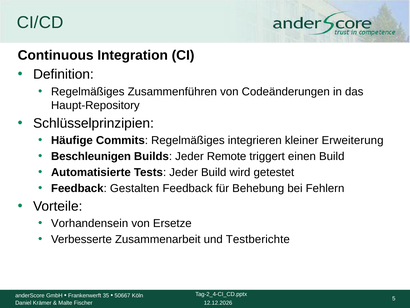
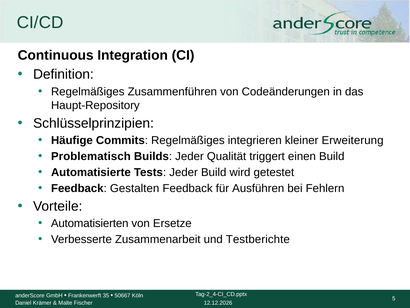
Beschleunigen: Beschleunigen -> Problematisch (91, 156)
Remote: Remote -> Qualität (227, 156)
Behebung: Behebung -> Ausführen (258, 188)
Vorhandensein: Vorhandensein -> Automatisierten (90, 223)
